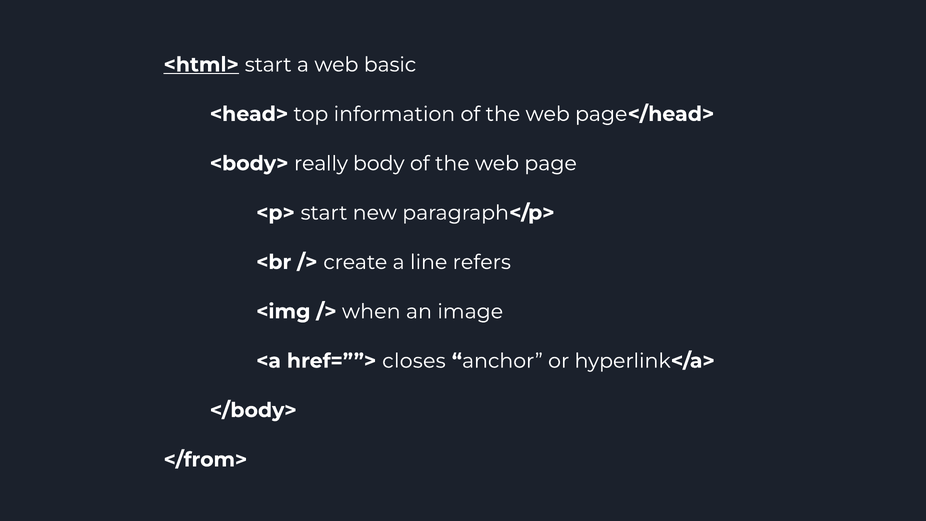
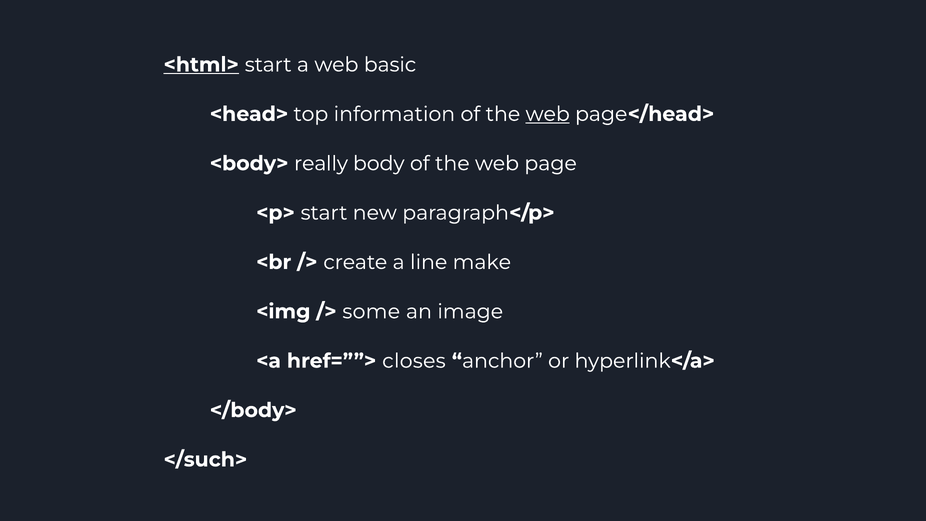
web underline: none -> present (548, 114)
refers: refers -> make (482, 262)
when: when -> some (371, 312)
</from>: </from> -> </such> (205, 460)
